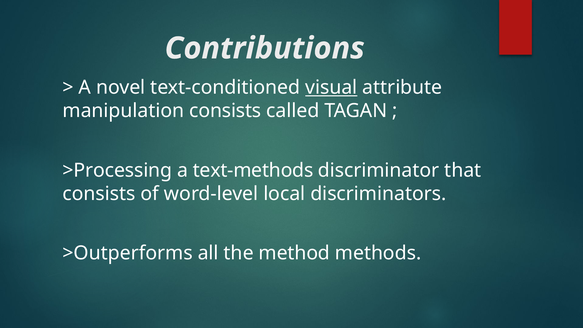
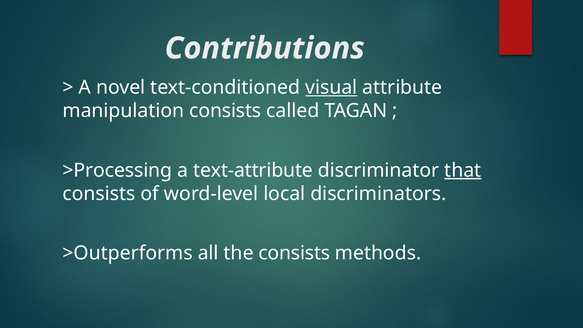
text-methods: text-methods -> text-attribute (253, 170)
that underline: none -> present (463, 170)
the method: method -> consists (294, 253)
